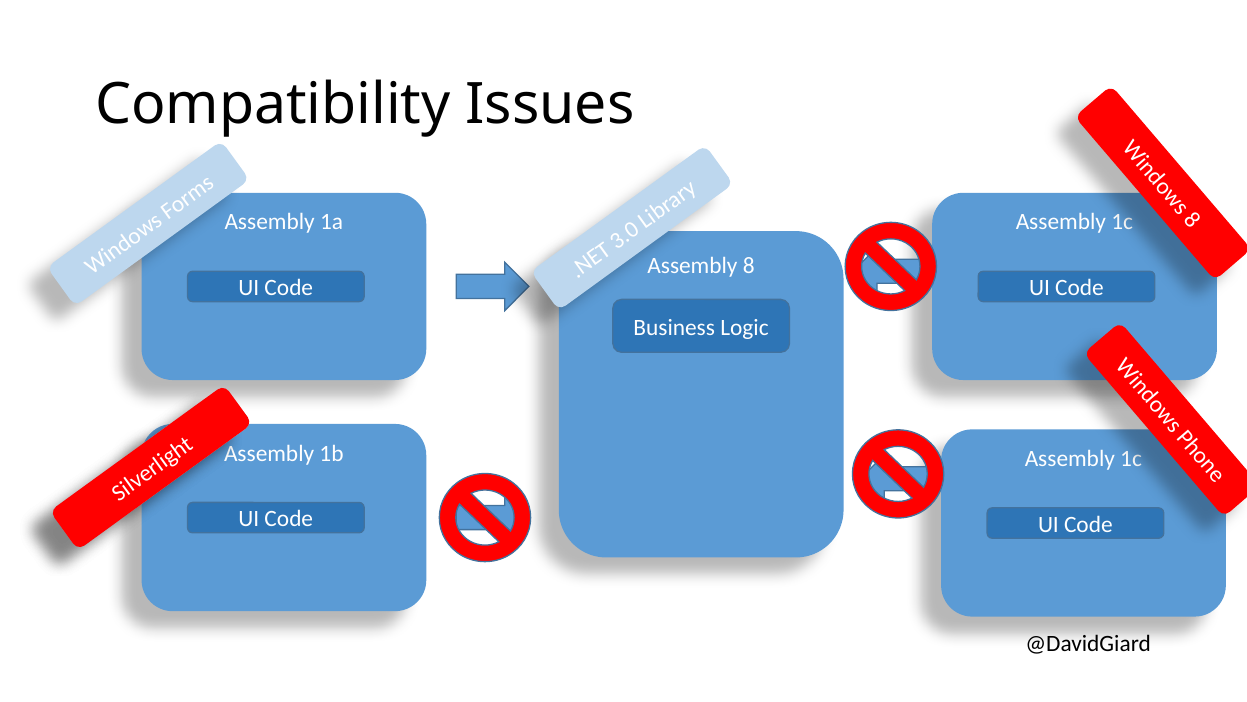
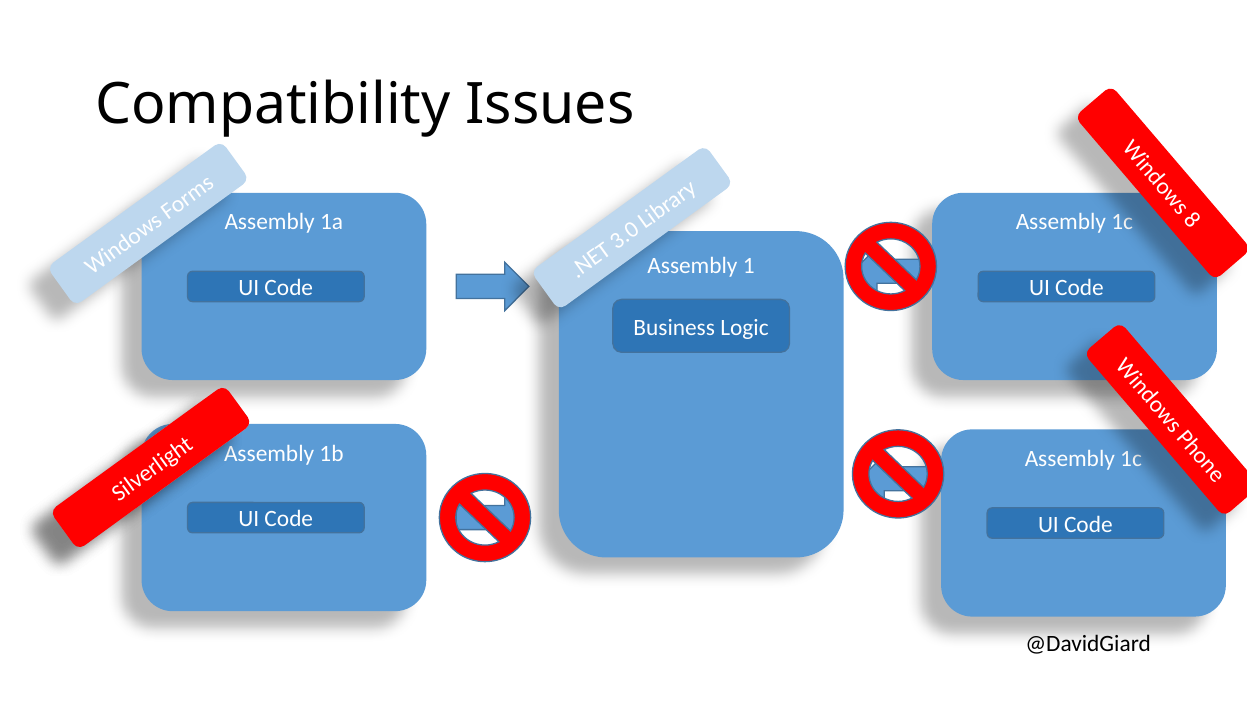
8: 8 -> 1 (749, 265)
